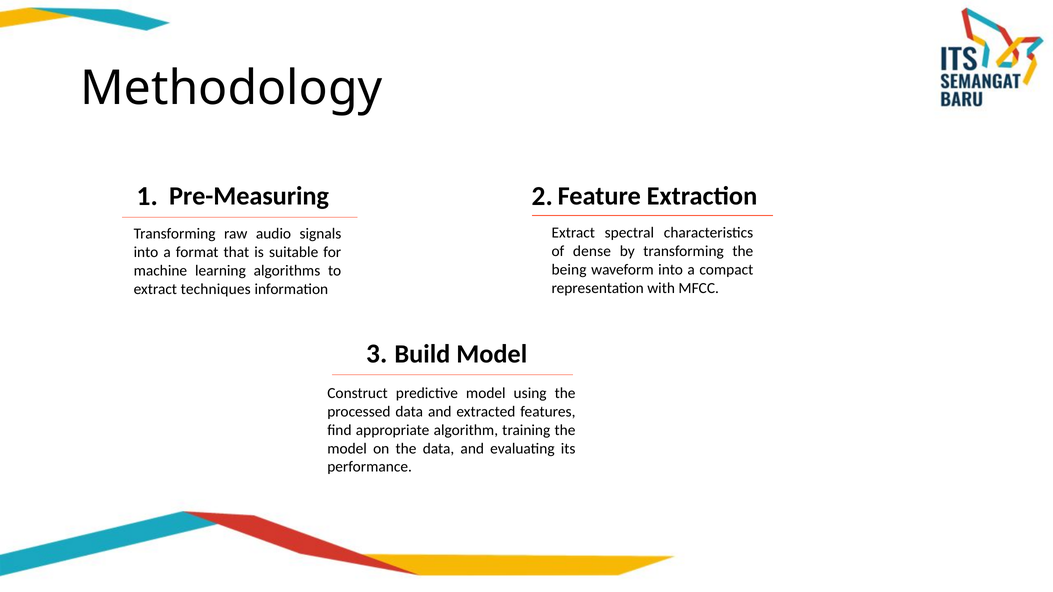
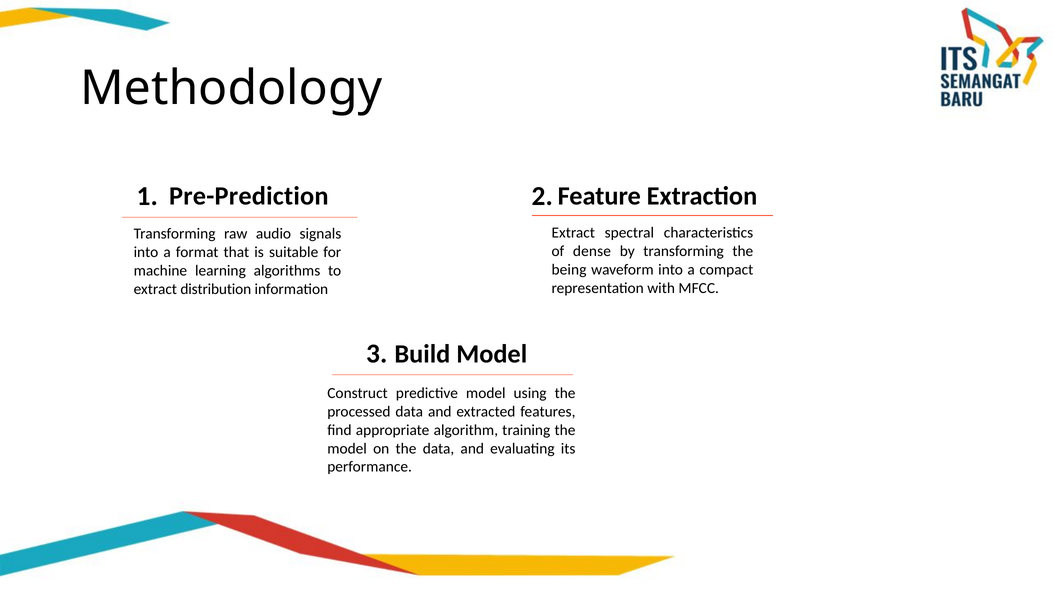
Pre-Measuring: Pre-Measuring -> Pre-Prediction (249, 196)
techniques: techniques -> distribution (216, 289)
